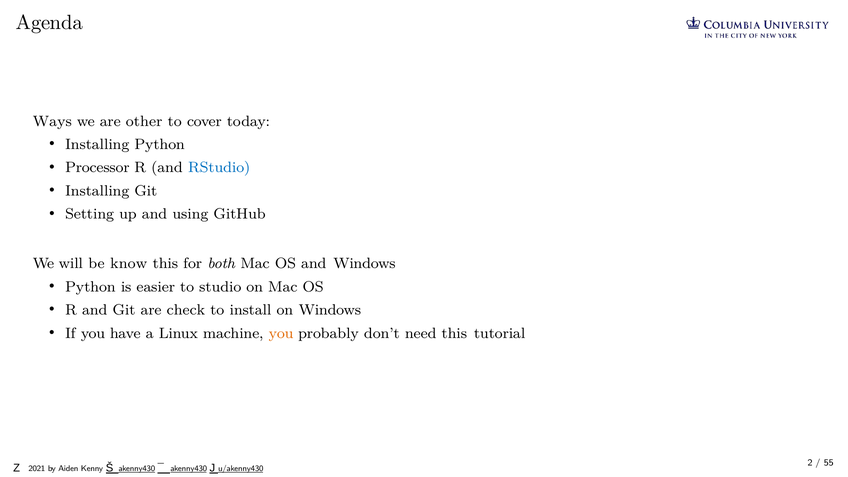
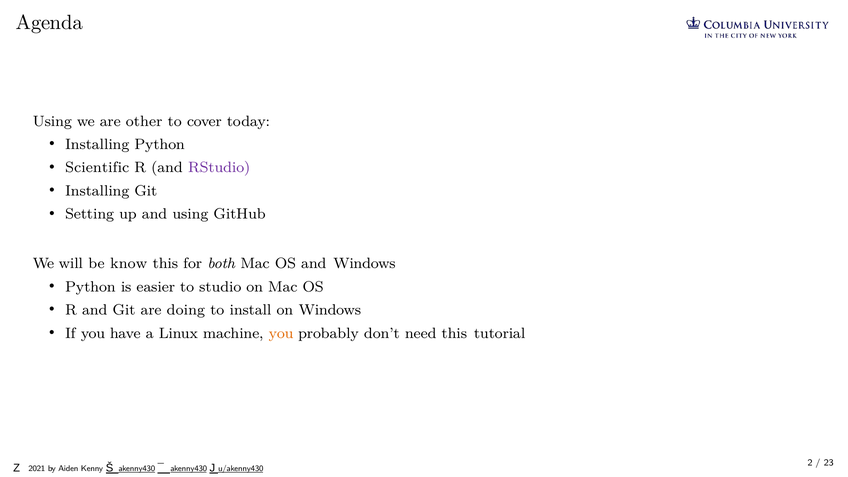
Ways: Ways -> Using (52, 121)
Processor: Processor -> Scientific (97, 168)
RStudio colour: blue -> purple (219, 168)
check: check -> doing (186, 310)
55: 55 -> 23 (829, 463)
